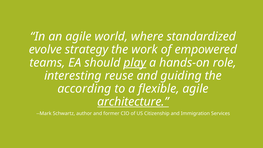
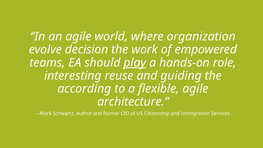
standardized: standardized -> organization (201, 37)
strategy: strategy -> decision (87, 50)
architecture underline: present -> none (133, 102)
